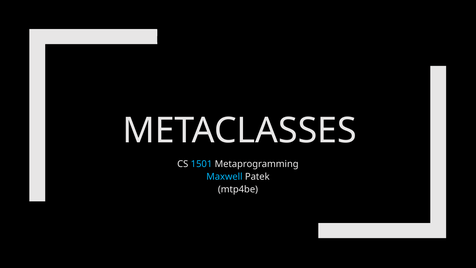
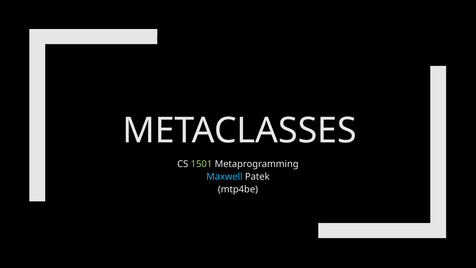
1501 colour: light blue -> light green (201, 164)
